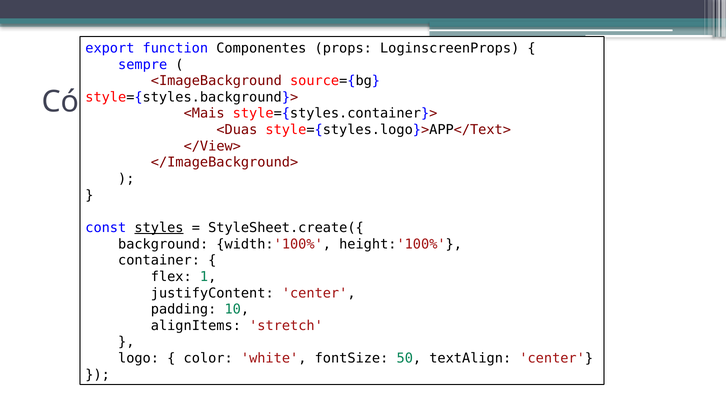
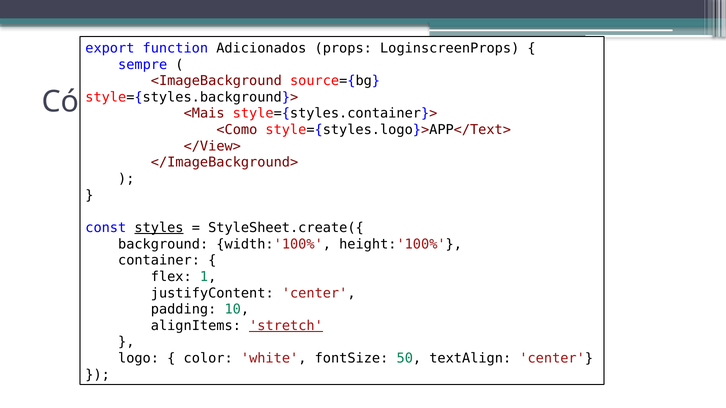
Componentes: Componentes -> Adicionados (261, 48)
<Duas: <Duas -> <Como (237, 130)
stretch underline: none -> present (286, 326)
